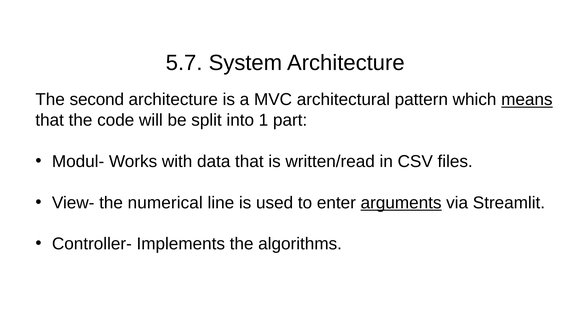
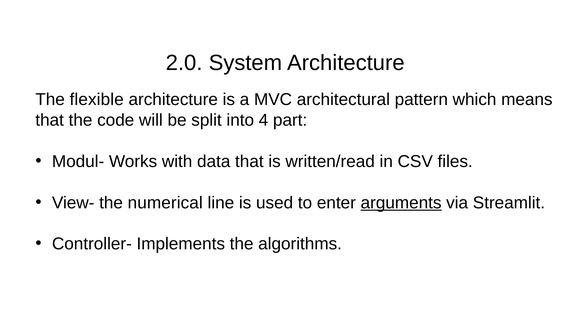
5.7: 5.7 -> 2.0 (184, 63)
second: second -> flexible (97, 100)
means underline: present -> none (527, 100)
1: 1 -> 4 (264, 120)
